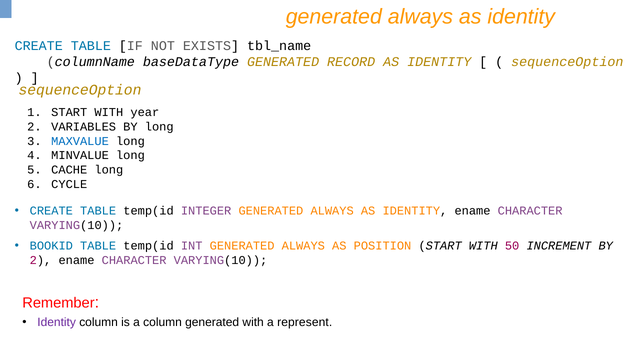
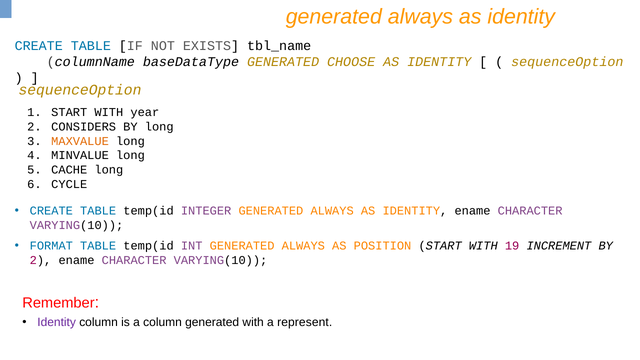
RECORD: RECORD -> CHOOSE (351, 62)
VARIABLES: VARIABLES -> CONSIDERS (84, 127)
MAXVALUE colour: blue -> orange (80, 141)
BOOKID: BOOKID -> FORMAT (51, 246)
50: 50 -> 19 (512, 246)
